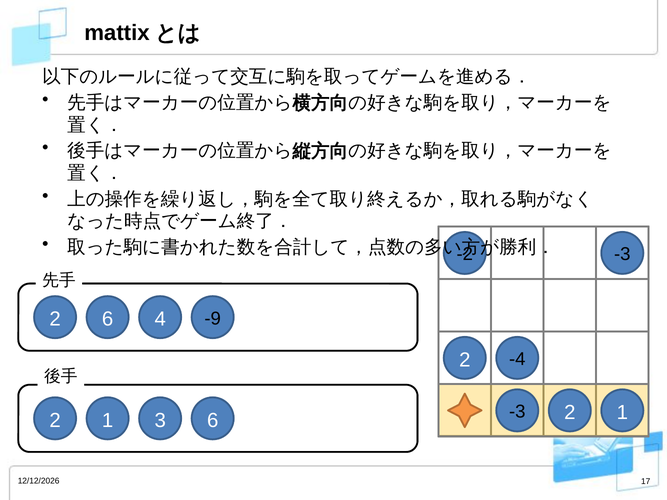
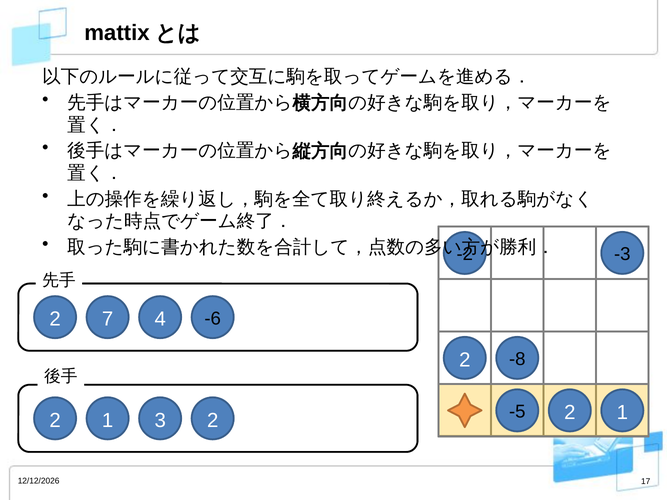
6: 6 -> 7 (108, 319)
-9: -9 -> -6 (213, 319)
-4: -4 -> -8 (517, 359)
-3: -3 -> -5 (517, 412)
6: 6 -> 2 (213, 421)
